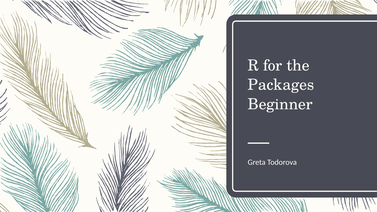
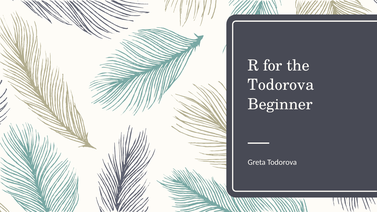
Packages: Packages -> Todorova (281, 85)
